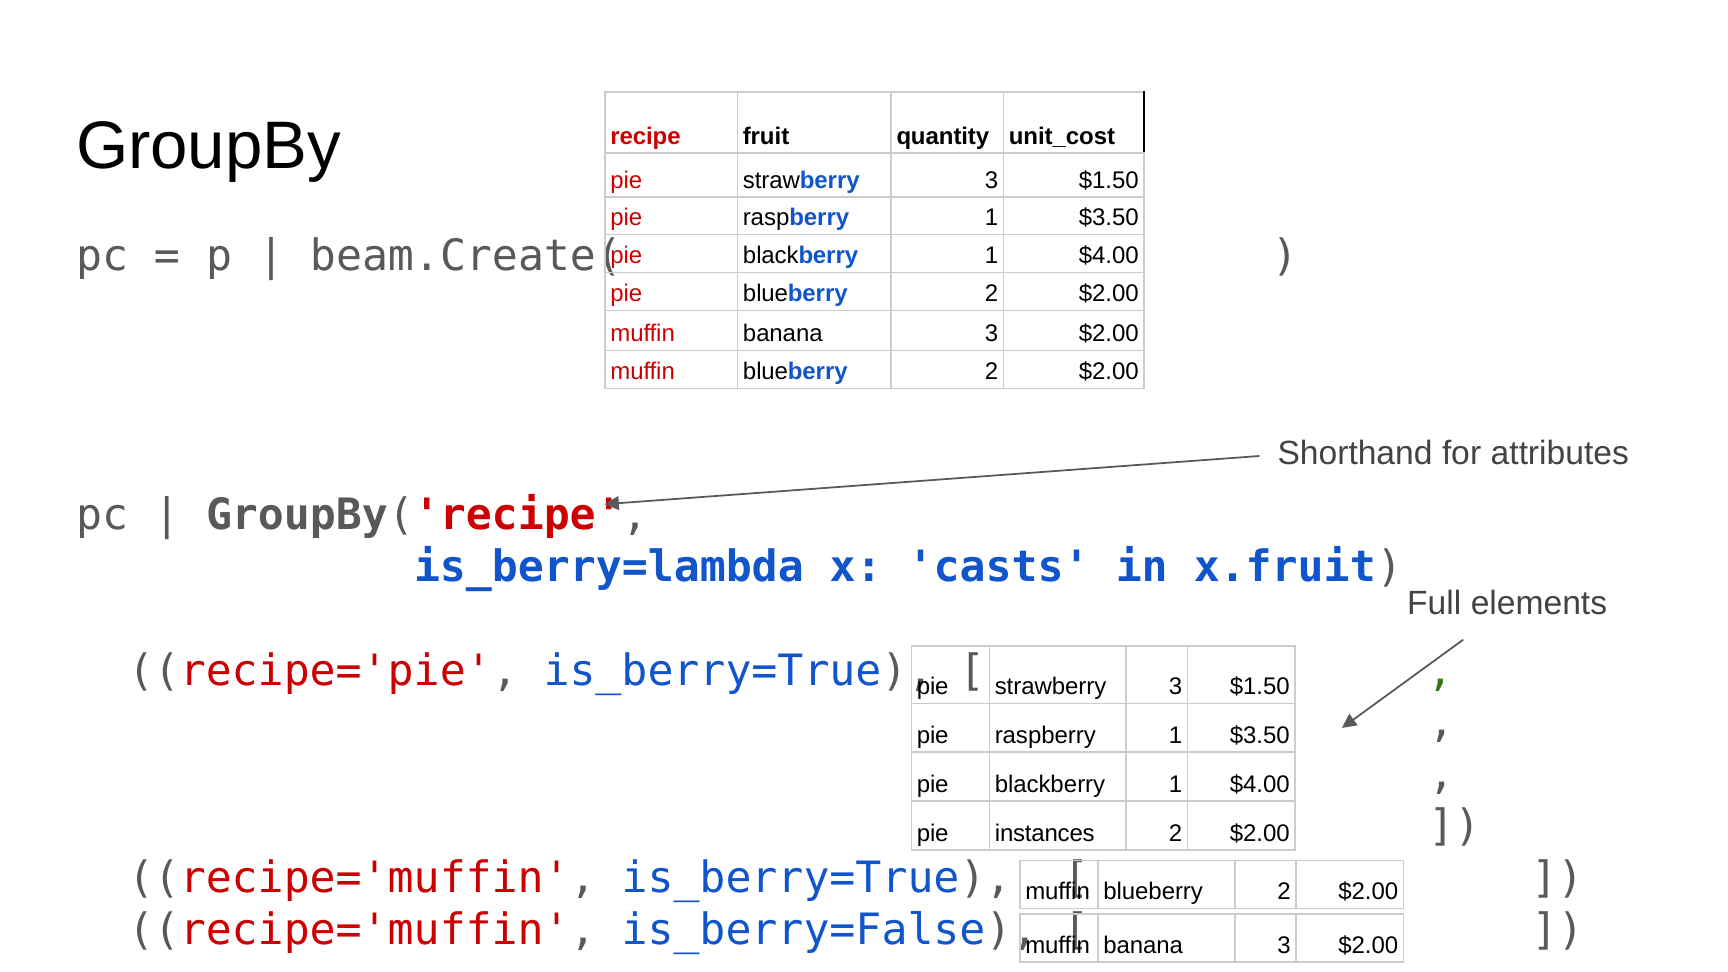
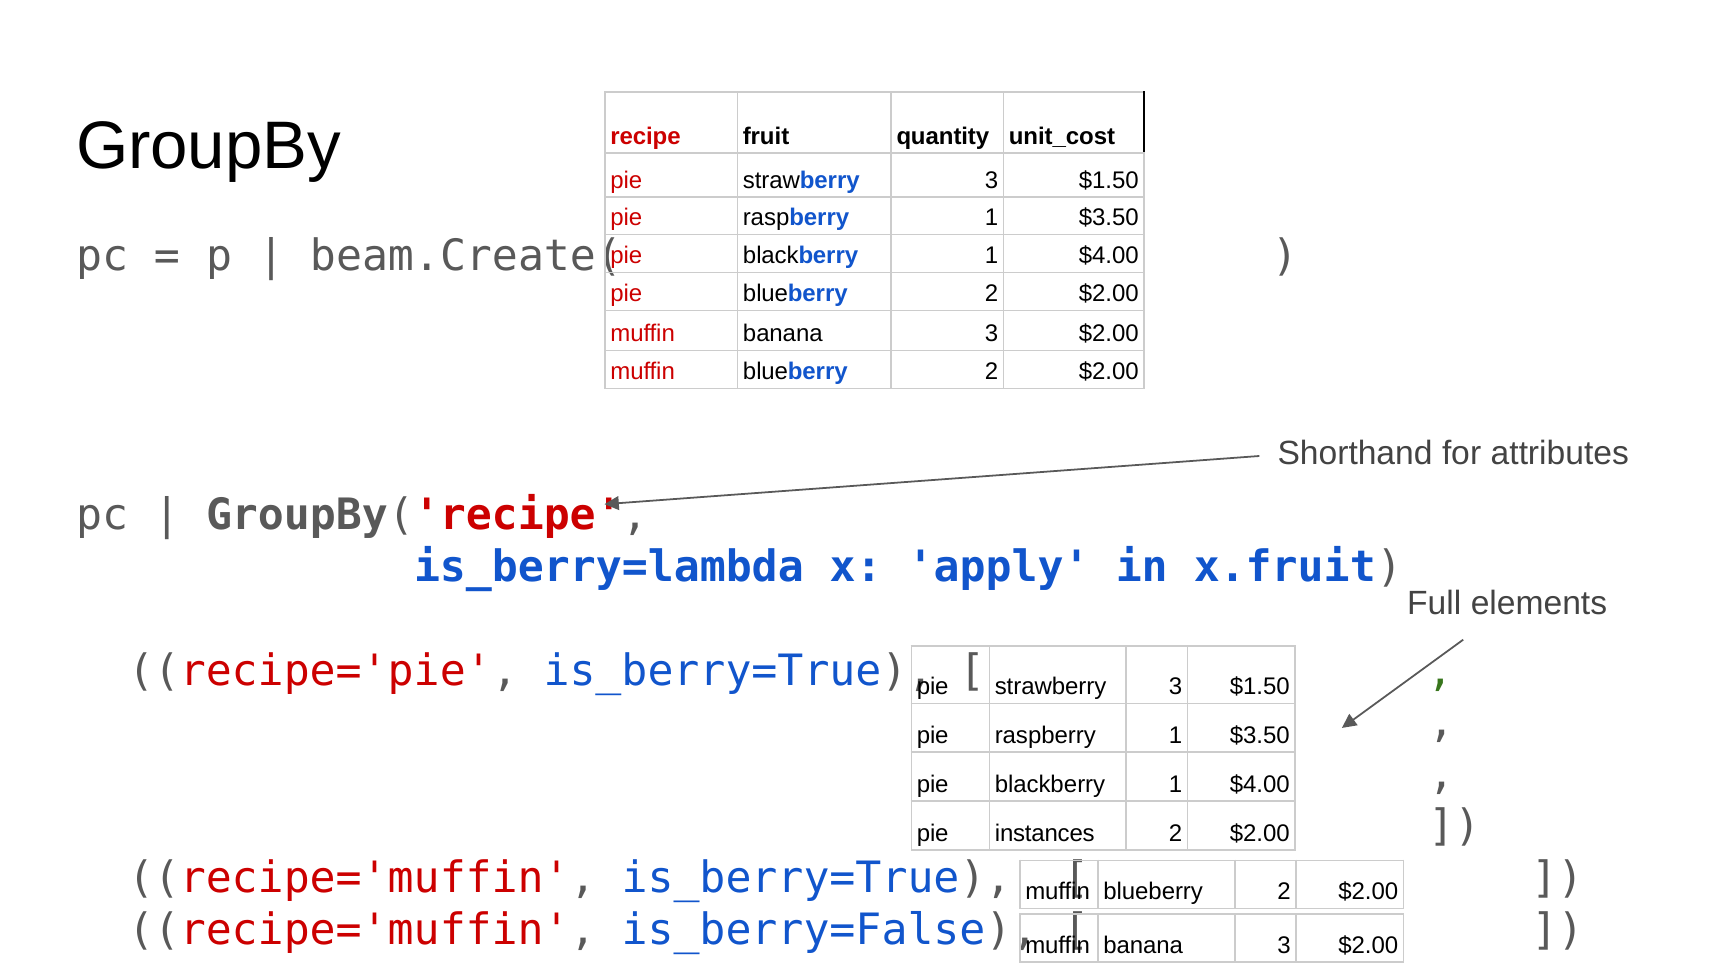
casts: casts -> apply (999, 567)
